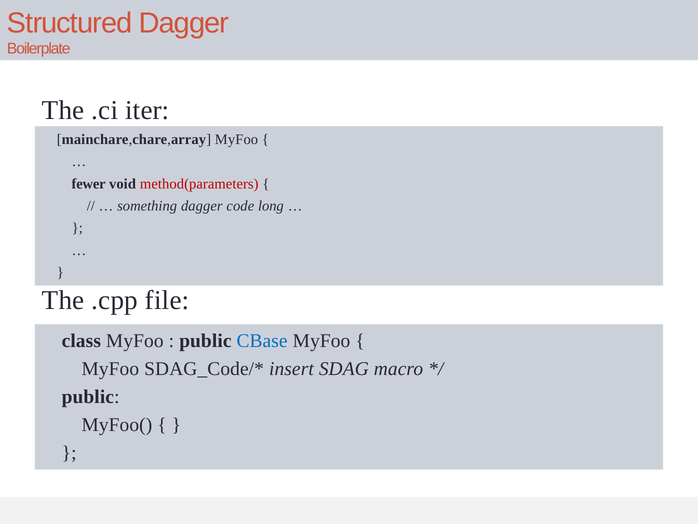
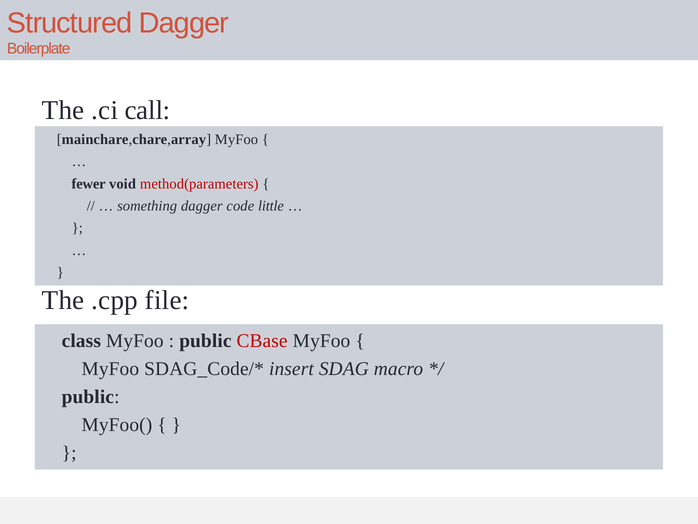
iter: iter -> call (148, 110)
long: long -> little (271, 206)
CBase colour: blue -> red (262, 340)
